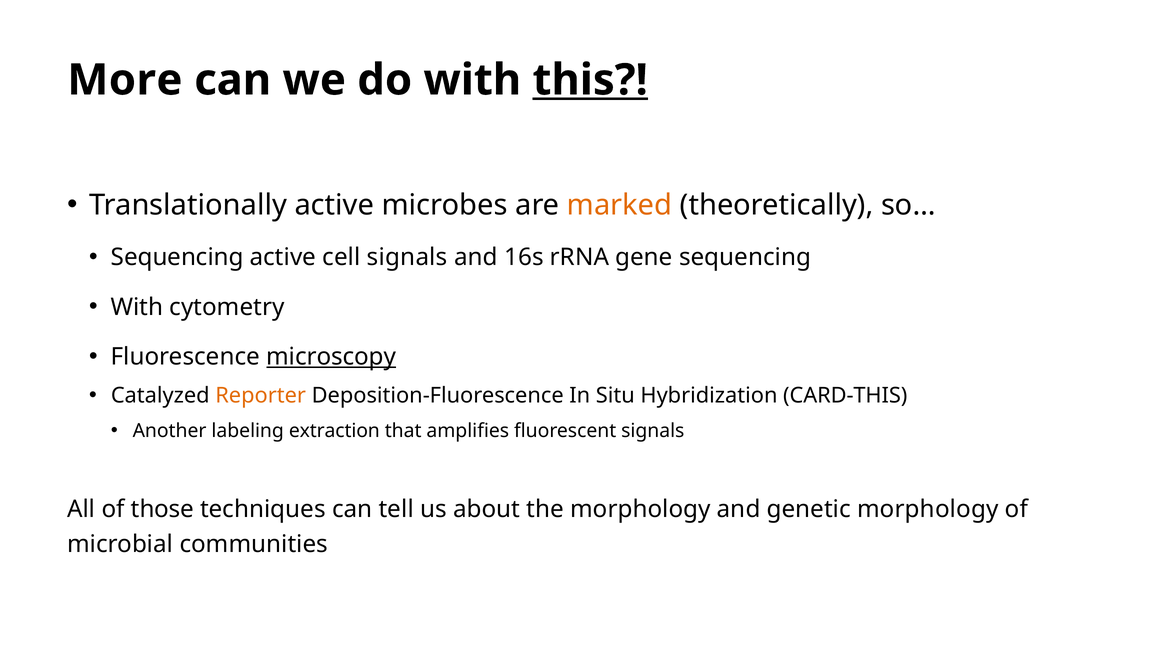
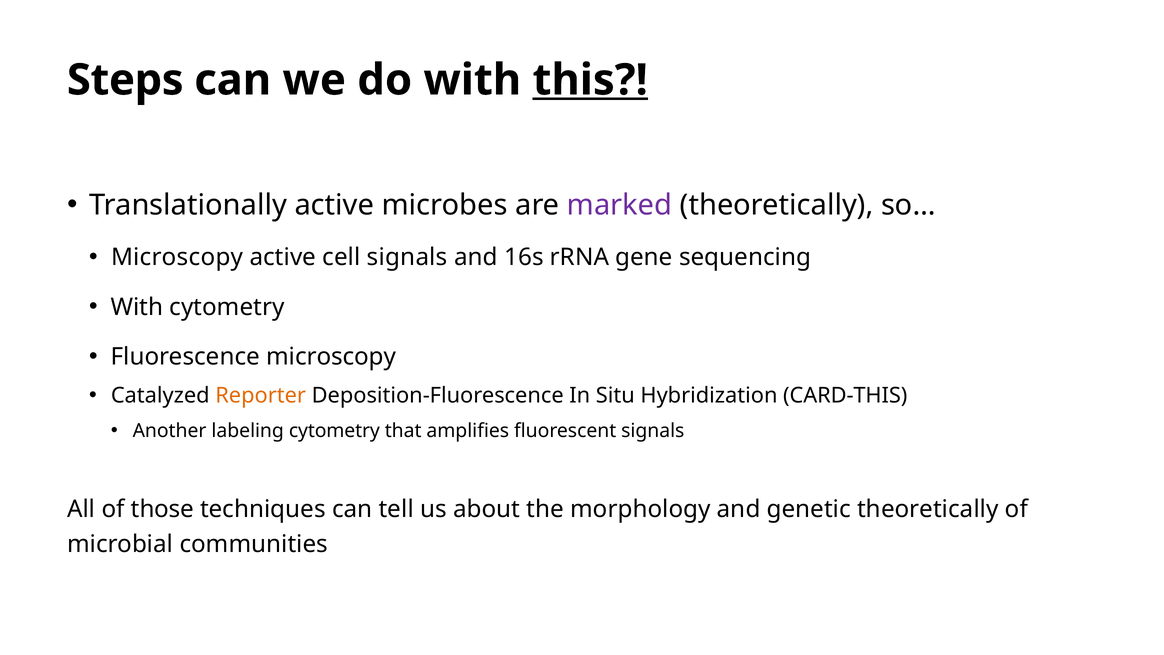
More: More -> Steps (125, 80)
marked colour: orange -> purple (620, 205)
Sequencing: Sequencing -> Microscopy (177, 257)
microscopy underline: present -> none (331, 357)
labeling extraction: extraction -> cytometry (334, 431)
genetic morphology: morphology -> theoretically (928, 509)
